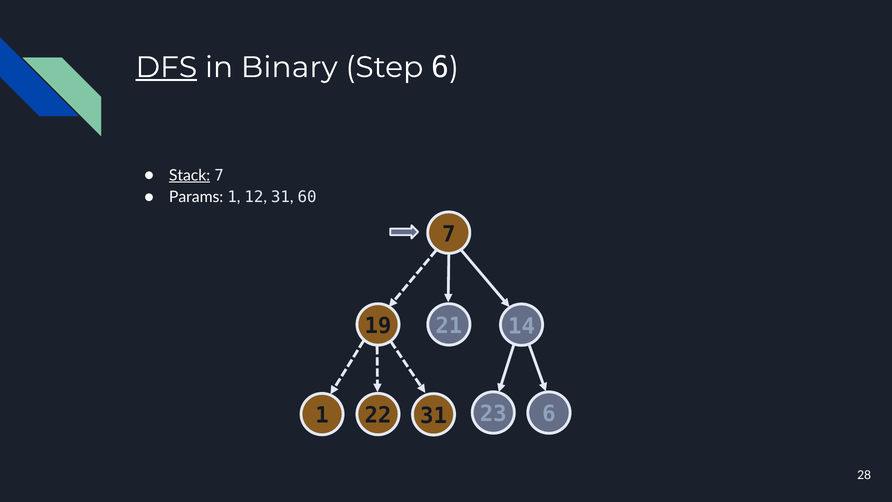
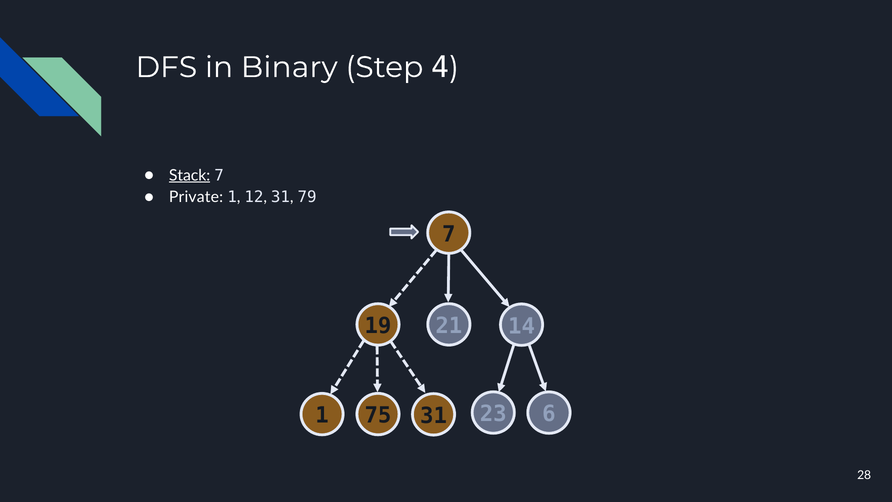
DFS underline: present -> none (166, 67)
Step 6: 6 -> 4 (440, 67)
Params: Params -> Private (196, 197)
60: 60 -> 79 (307, 197)
22: 22 -> 75 (378, 415)
